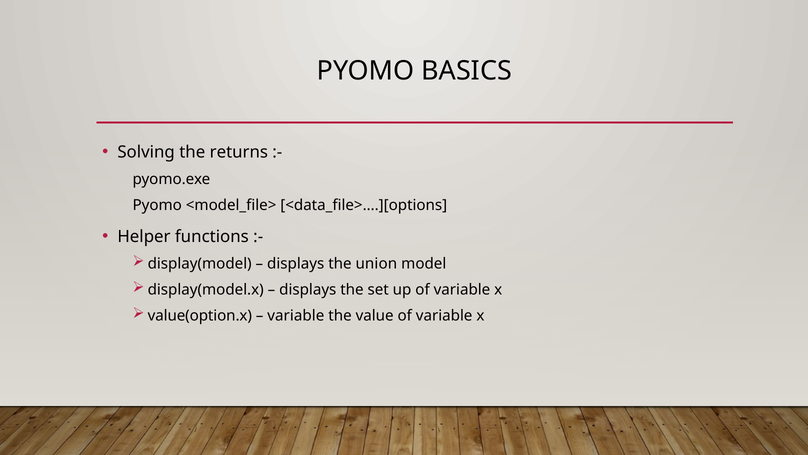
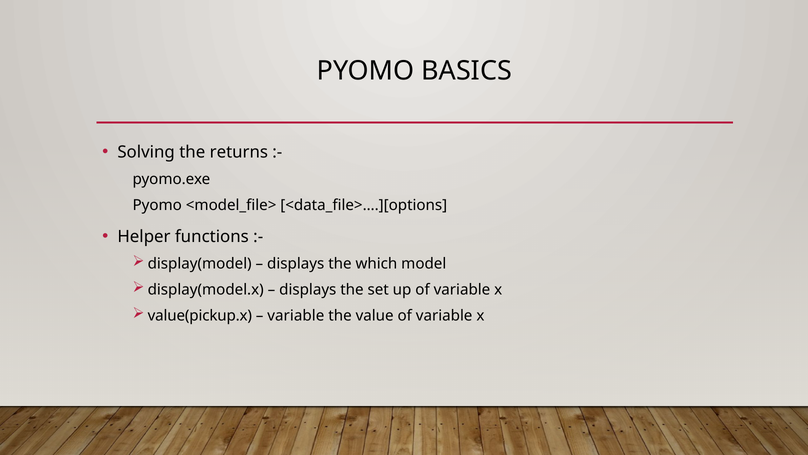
union: union -> which (376, 263)
value(option.x: value(option.x -> value(pickup.x (200, 316)
